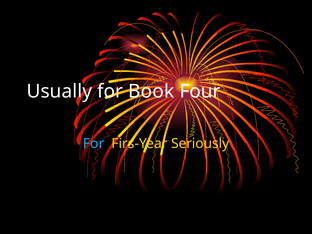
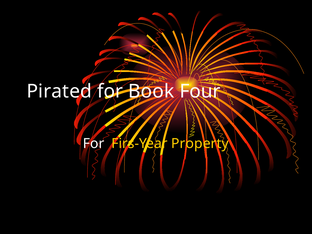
Usually: Usually -> Pirated (59, 91)
For colour: light blue -> white (94, 143)
Seriously: Seriously -> Property (200, 143)
